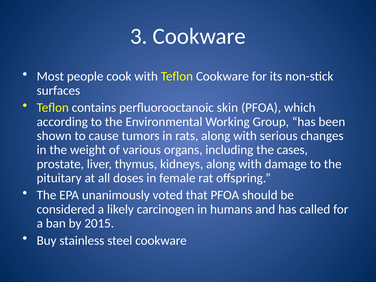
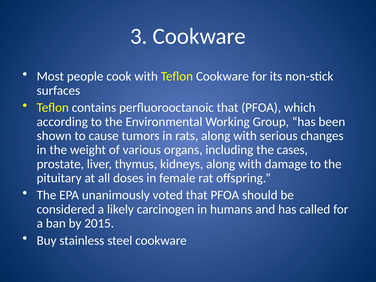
perfluorooctanoic skin: skin -> that (228, 108)
